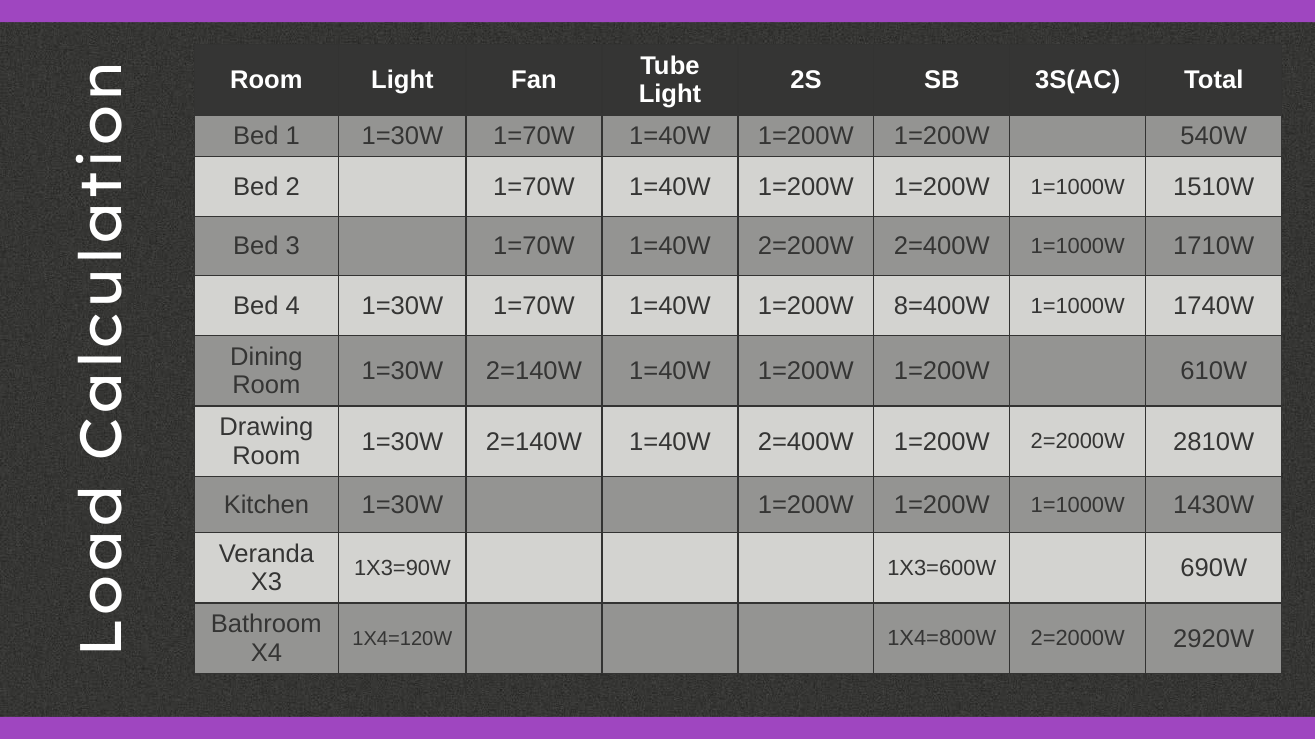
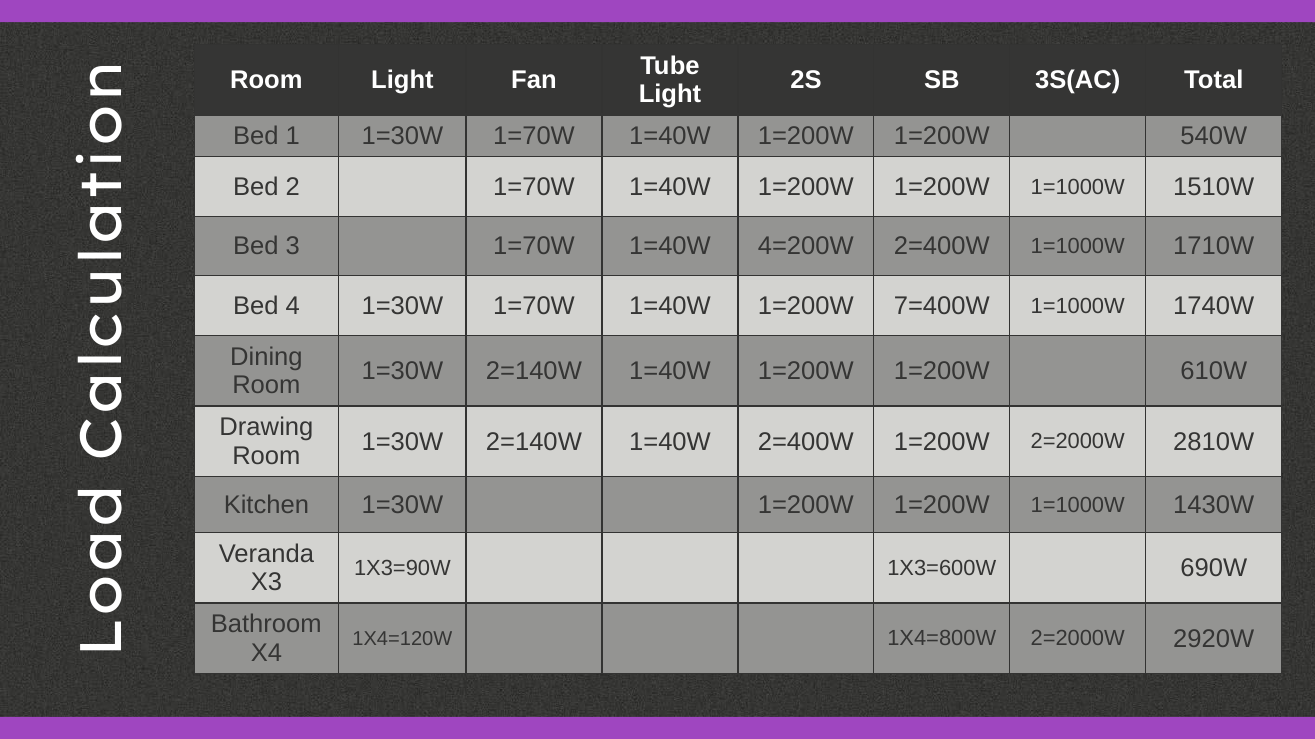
2=200W: 2=200W -> 4=200W (806, 247)
8=400W: 8=400W -> 7=400W (942, 306)
